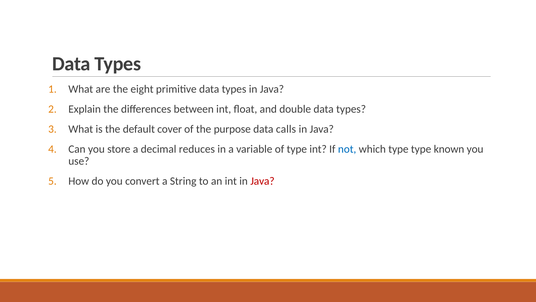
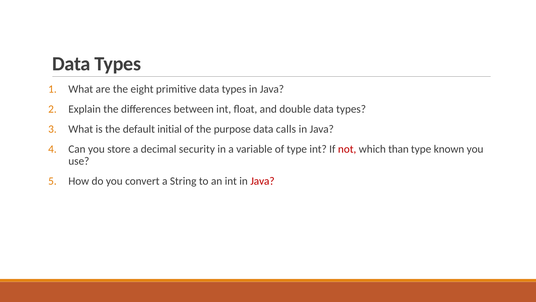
cover: cover -> initial (170, 129)
reduces: reduces -> security (197, 149)
not colour: blue -> red (347, 149)
which type: type -> than (398, 149)
